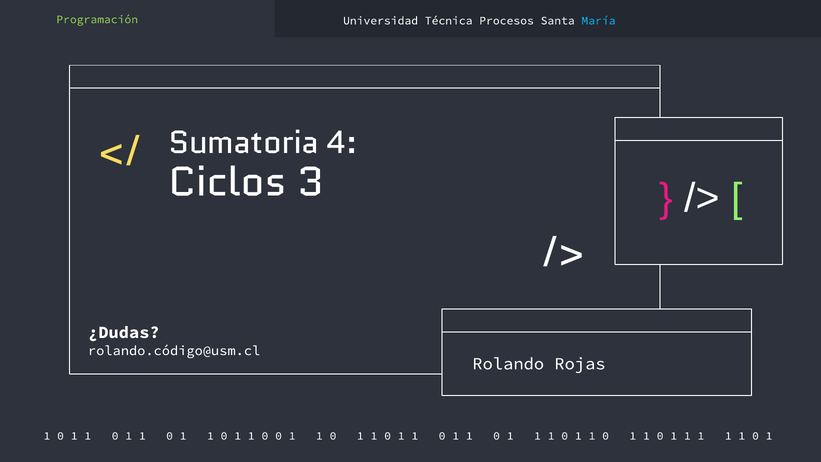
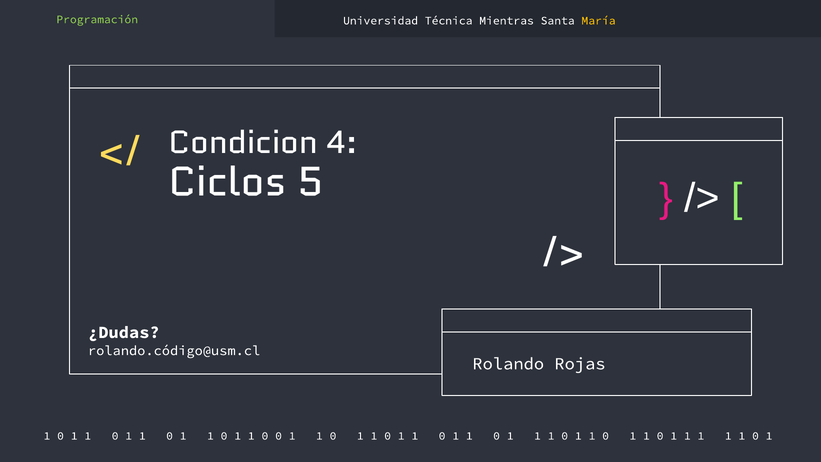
Procesos: Procesos -> Mientras (507, 21)
María colour: light blue -> yellow (599, 21)
Sumatoria: Sumatoria -> Condicion (243, 143)
3: 3 -> 5 (311, 182)
